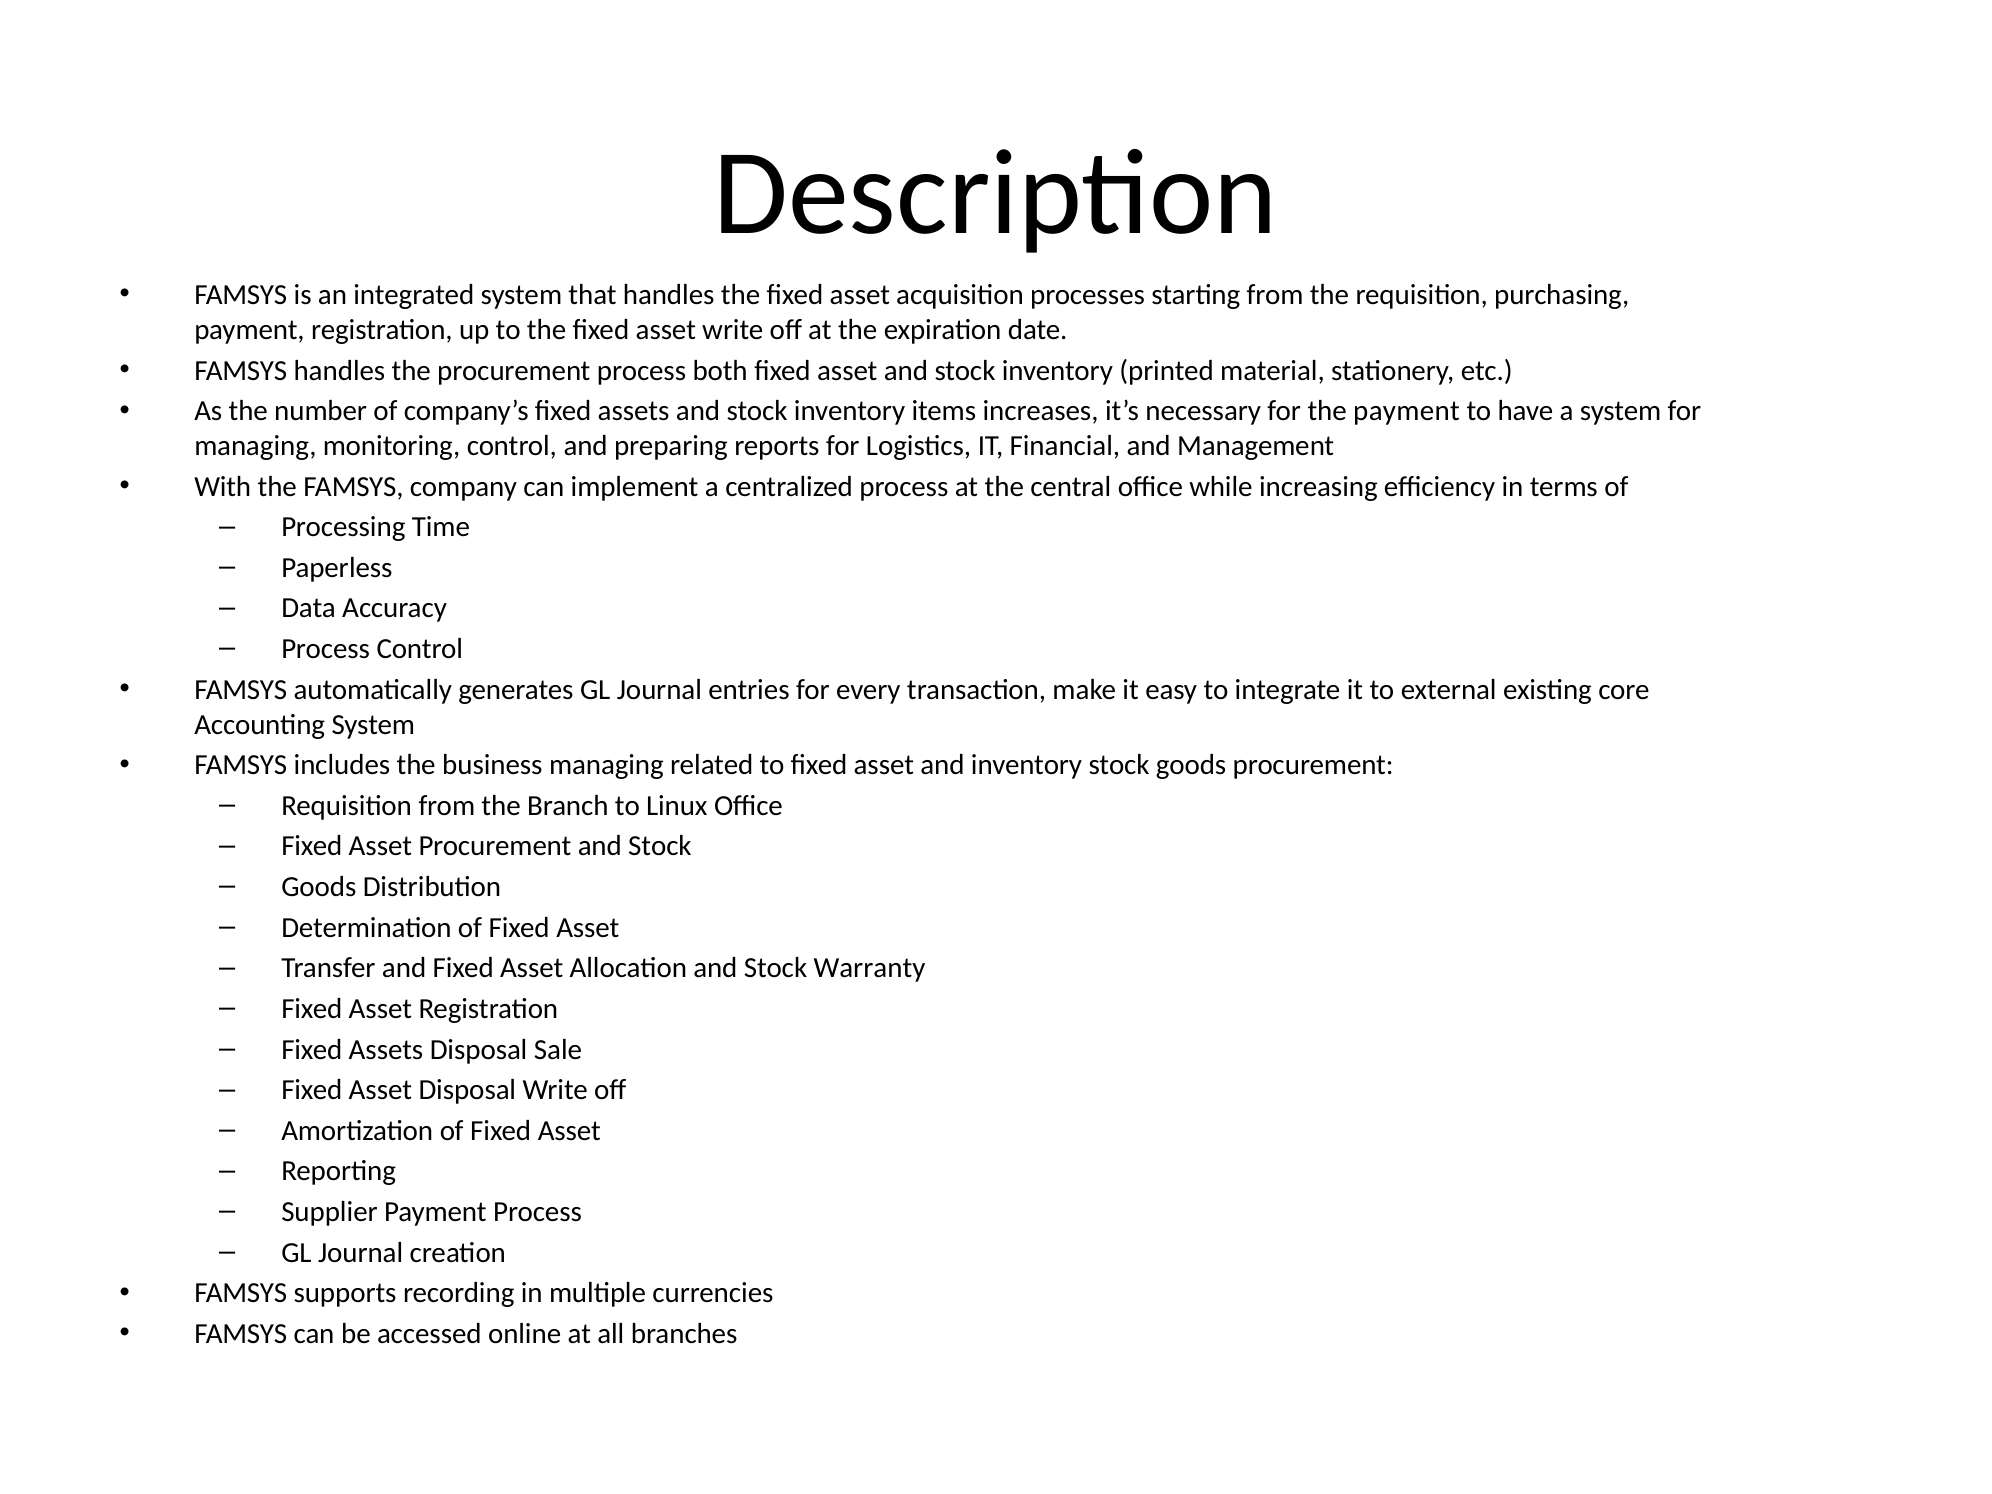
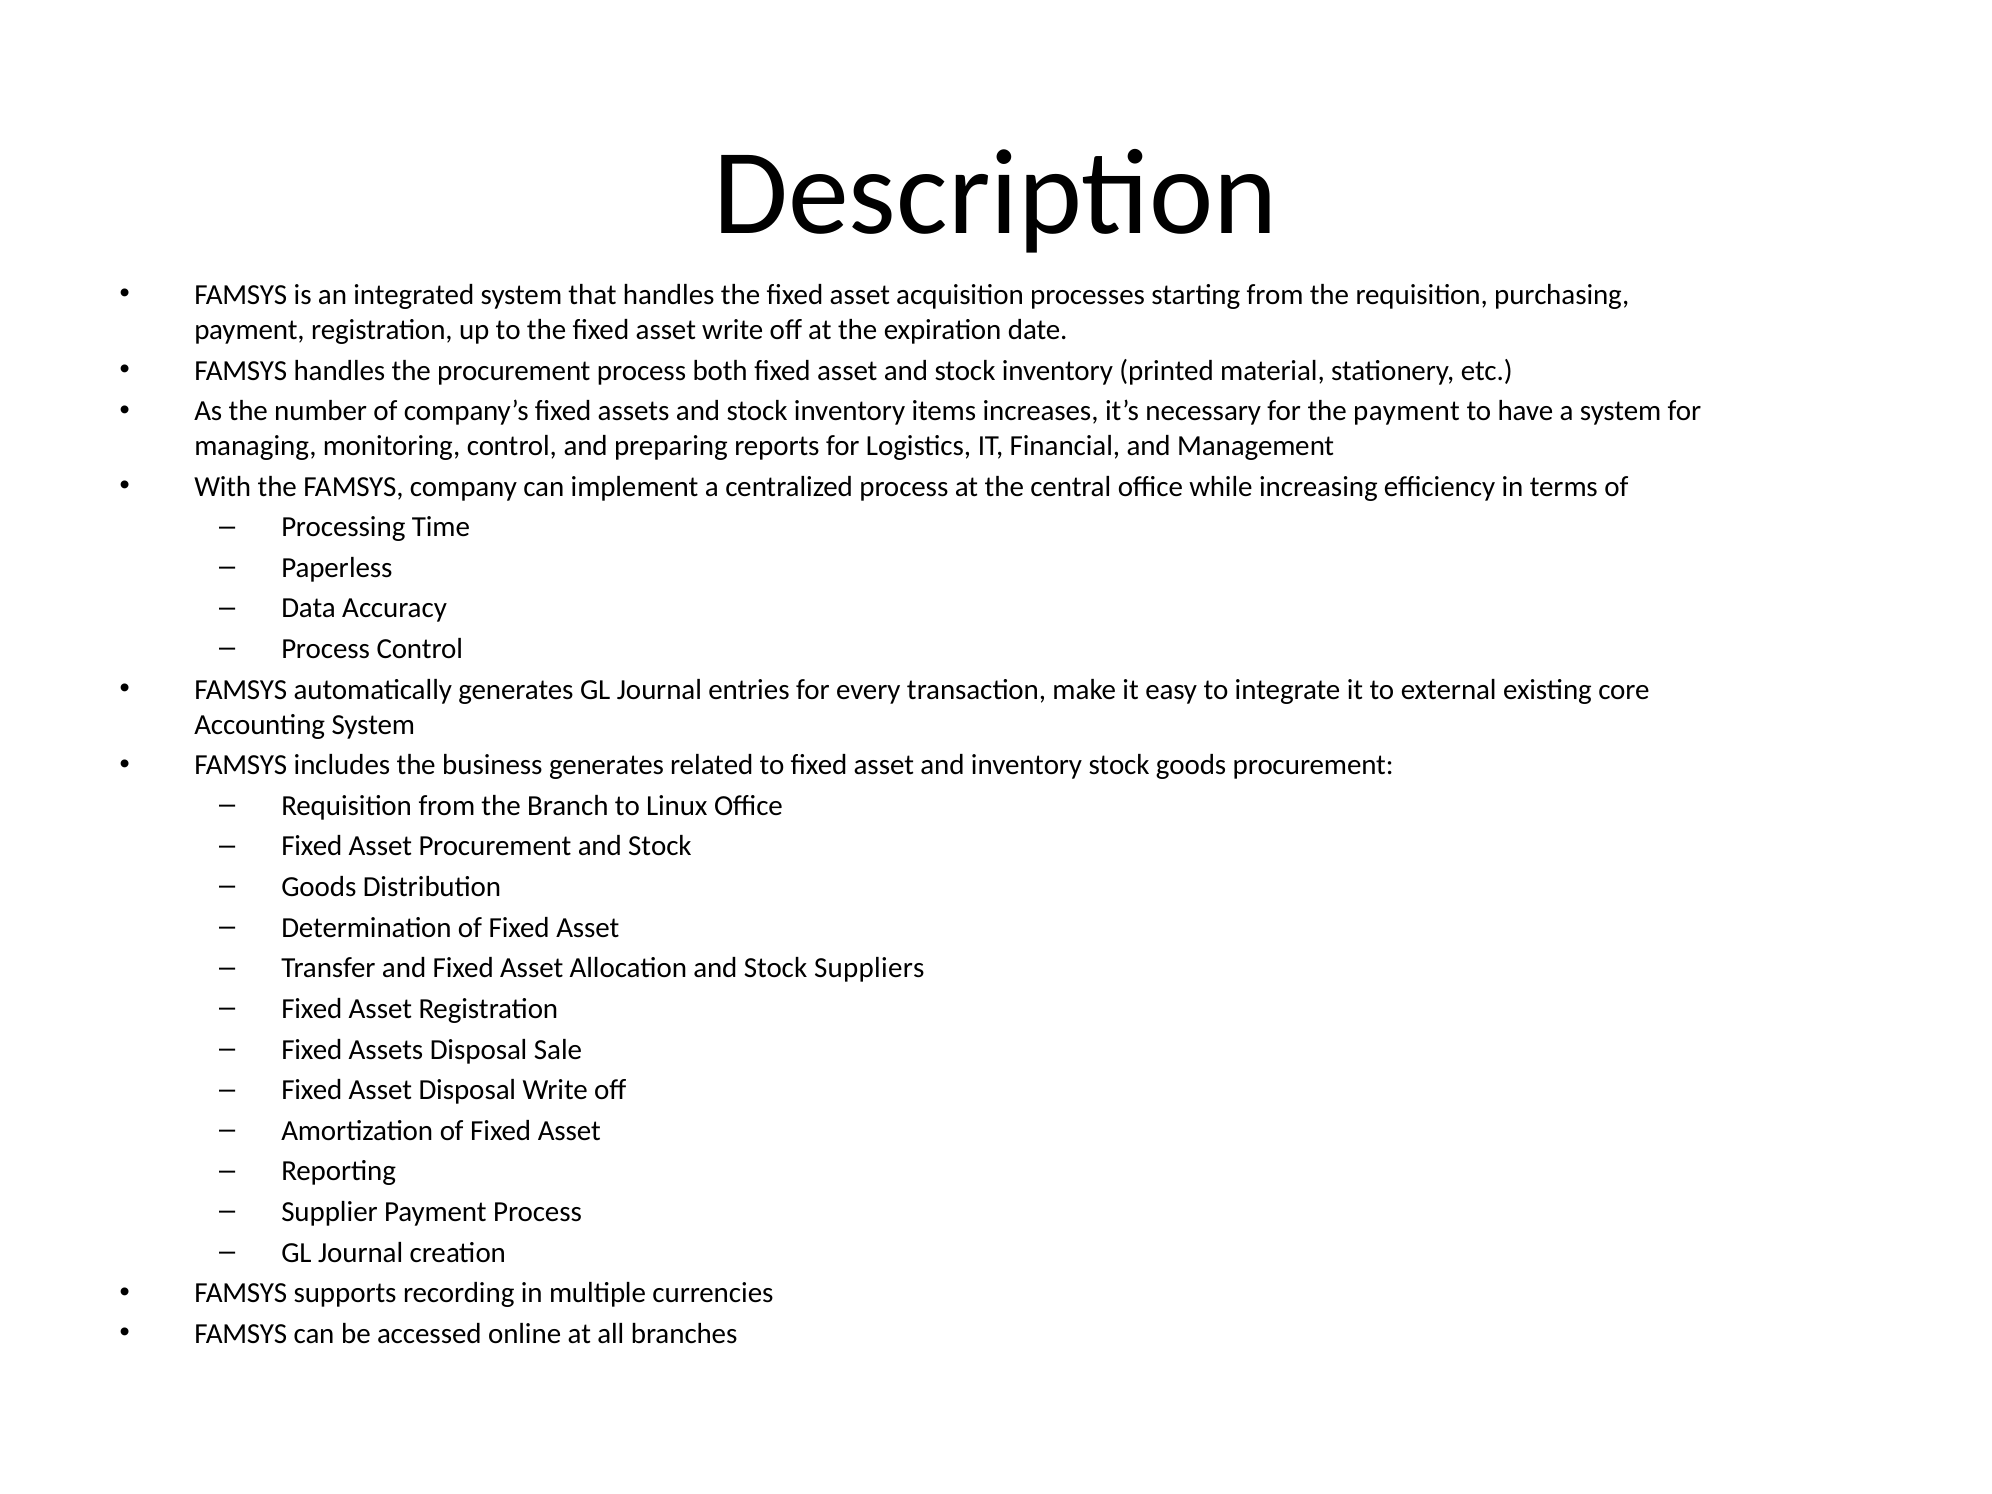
business managing: managing -> generates (606, 765)
Warranty: Warranty -> Suppliers (869, 968)
